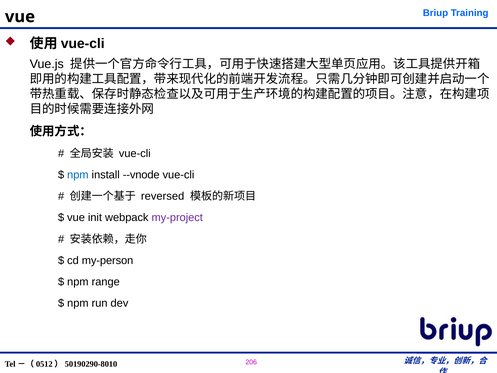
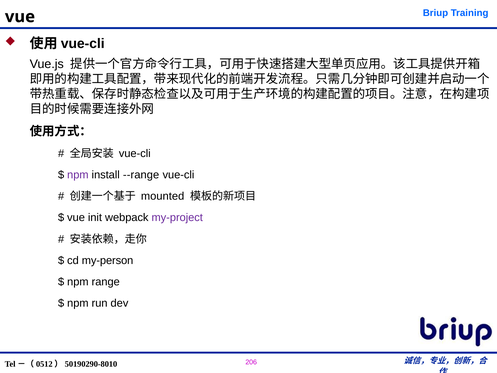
npm colour: blue -> purple (78, 175)
--vnode: --vnode -> --range (141, 175)
reversed: reversed -> mounted (163, 196)
